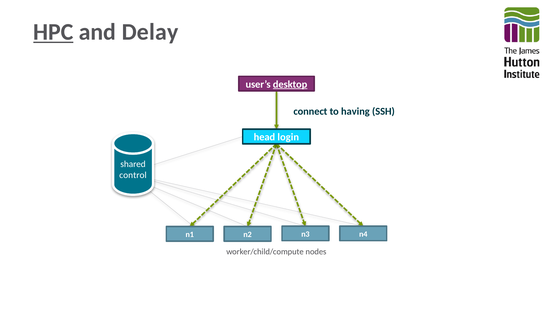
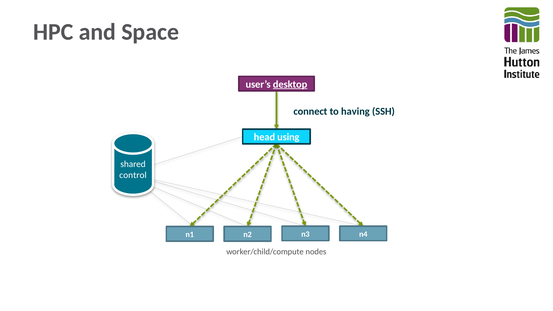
HPC underline: present -> none (53, 32)
Delay: Delay -> Space (150, 32)
login: login -> using (288, 137)
